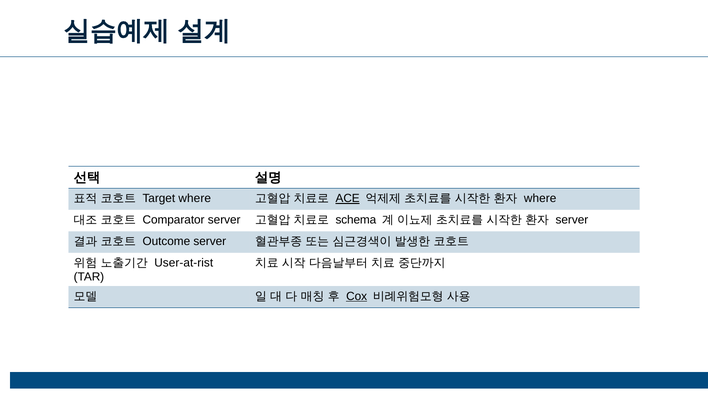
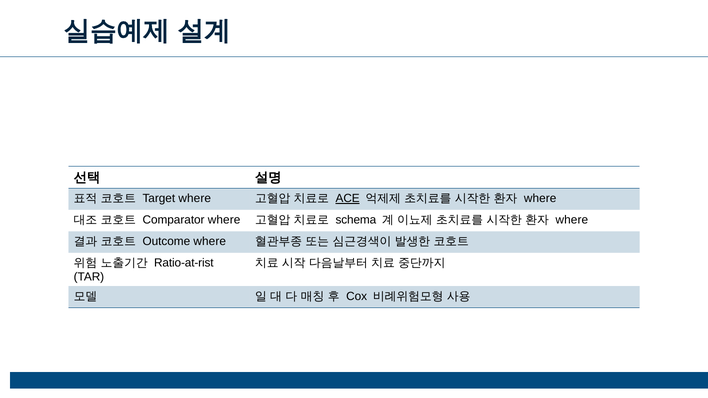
Comparator server: server -> where (224, 220)
server: server -> where (572, 220)
Outcome server: server -> where (210, 242)
User-at-rist: User-at-rist -> Ratio-at-rist (184, 263)
Cox underline: present -> none (357, 296)
